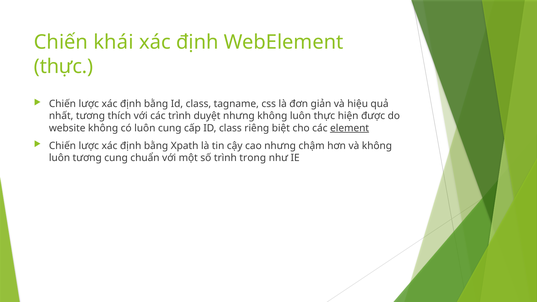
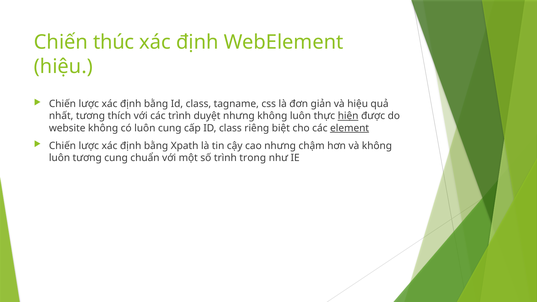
khái: khái -> thúc (114, 42)
thực: thực -> hiệu (63, 67)
hiện underline: none -> present (348, 116)
